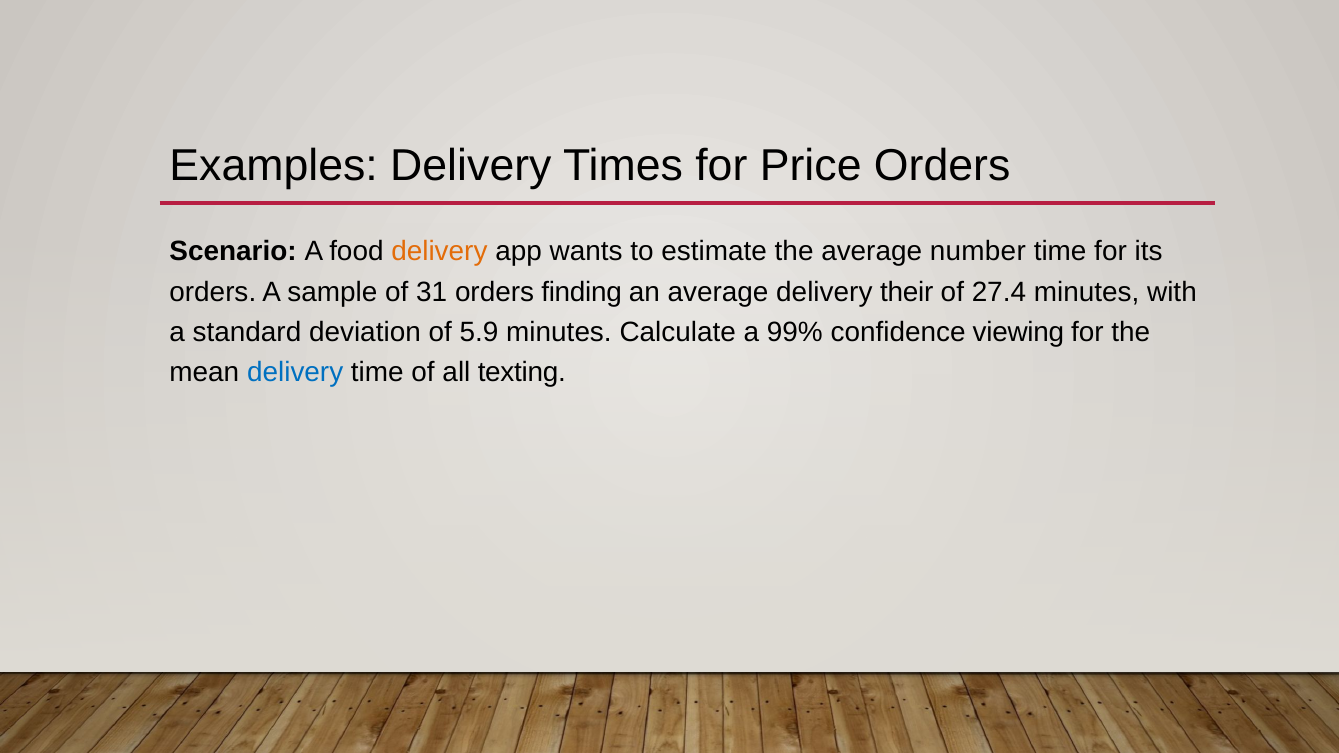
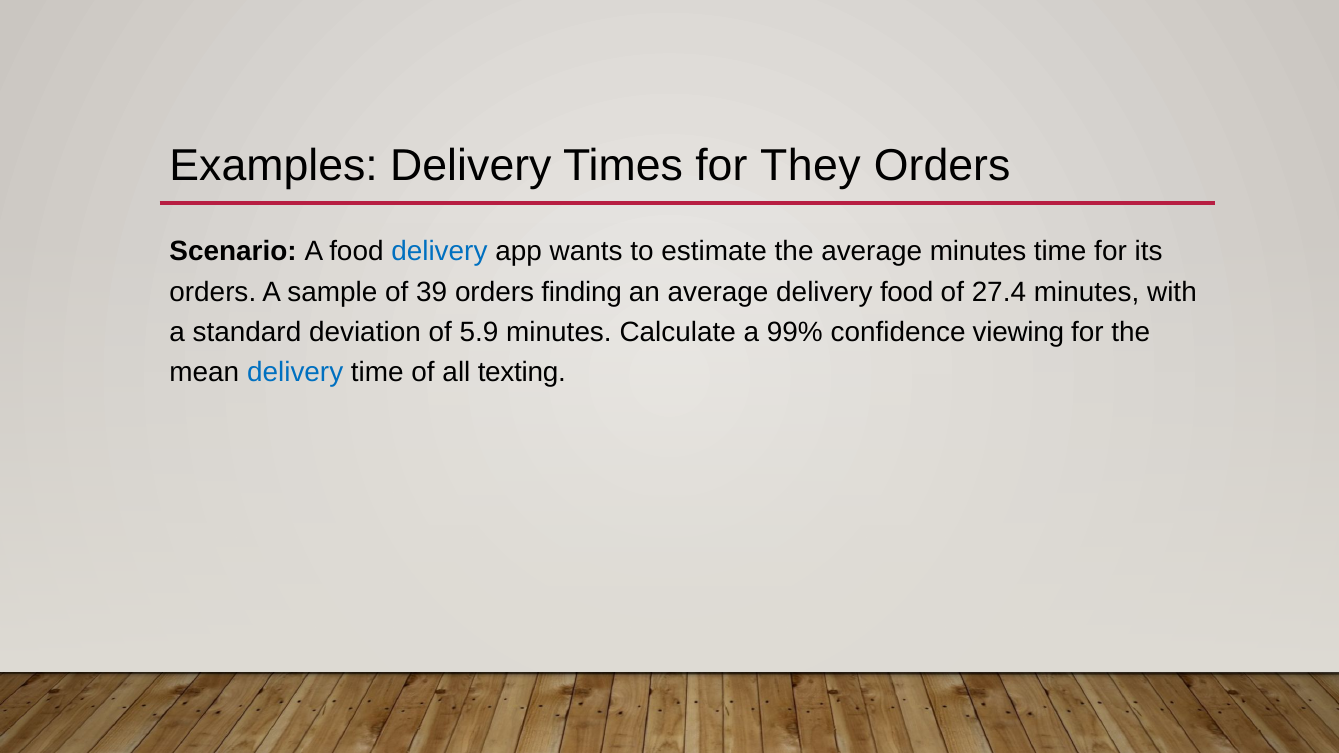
Price: Price -> They (811, 165)
delivery colour: orange -> blue (439, 252)
average number: number -> minutes (978, 252)
31: 31 -> 39 (432, 292)
delivery their: their -> food (907, 292)
